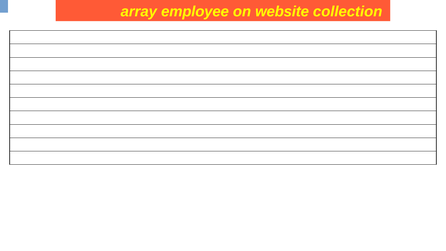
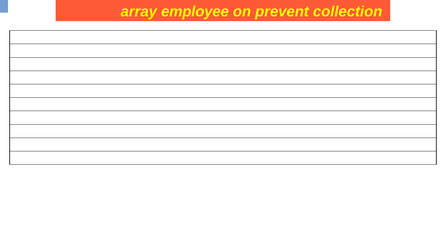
website: website -> prevent (282, 12)
